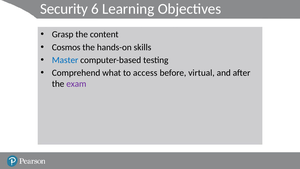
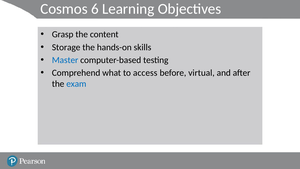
Security: Security -> Cosmos (64, 9)
Cosmos: Cosmos -> Storage (66, 47)
exam colour: purple -> blue (76, 84)
